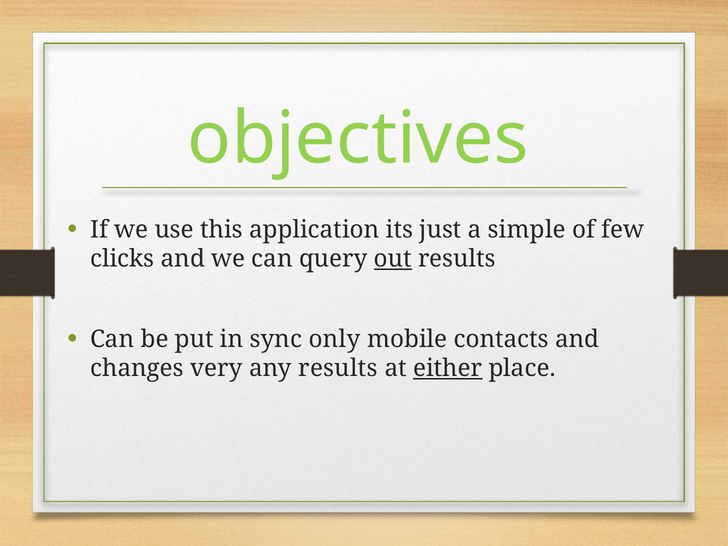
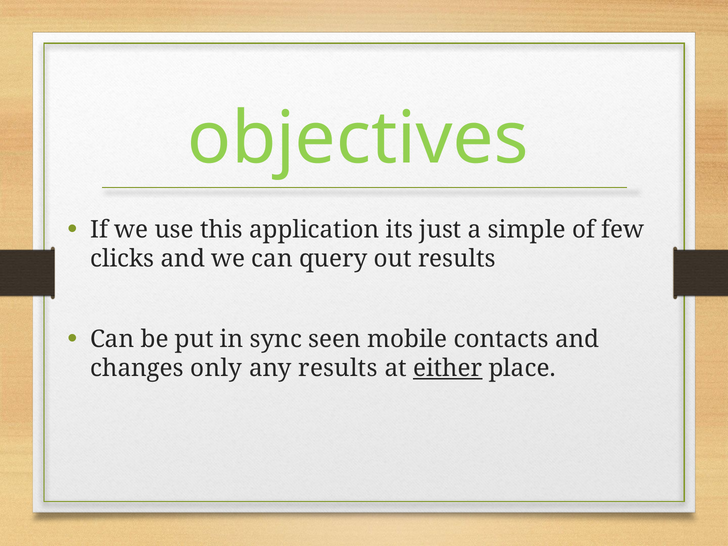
out underline: present -> none (393, 259)
only: only -> seen (335, 339)
very: very -> only (216, 368)
